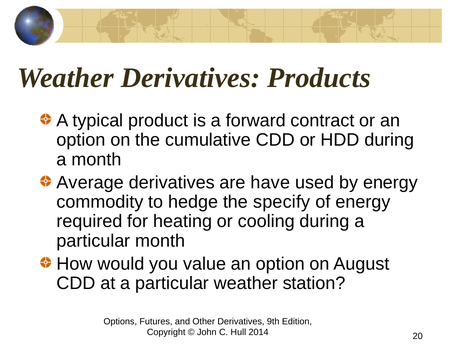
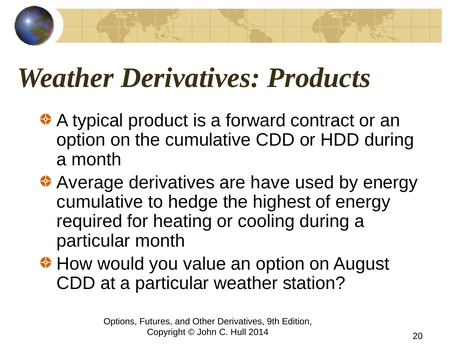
commodity: commodity -> cumulative (100, 202)
specify: specify -> highest (282, 202)
